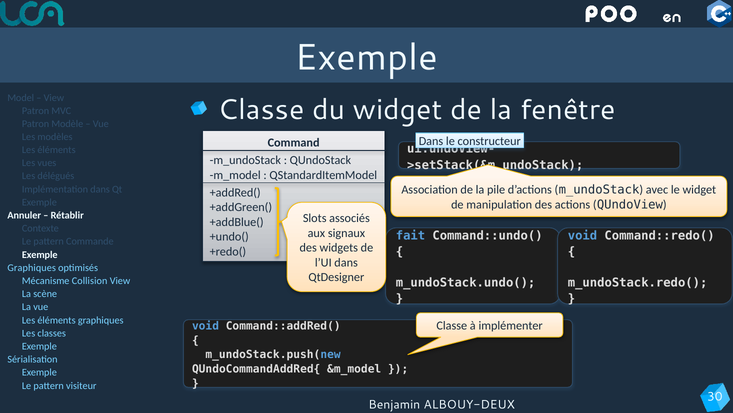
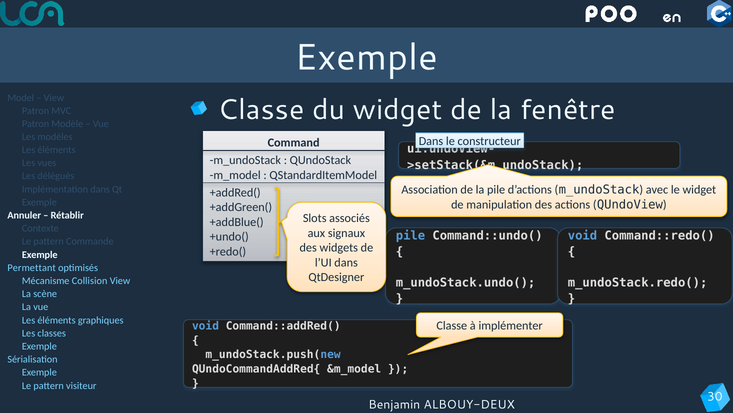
fait: fait -> pile (410, 235)
Graphiques: Graphiques -> Permettant (32, 267)
